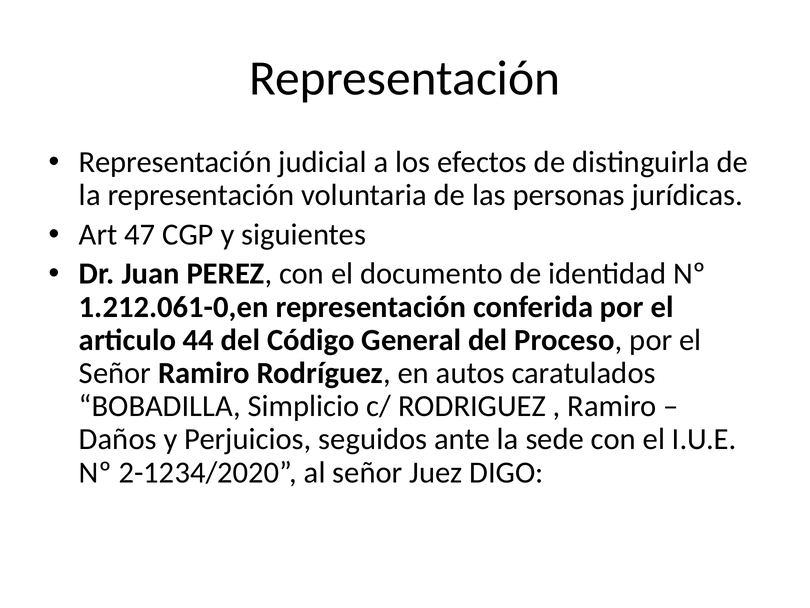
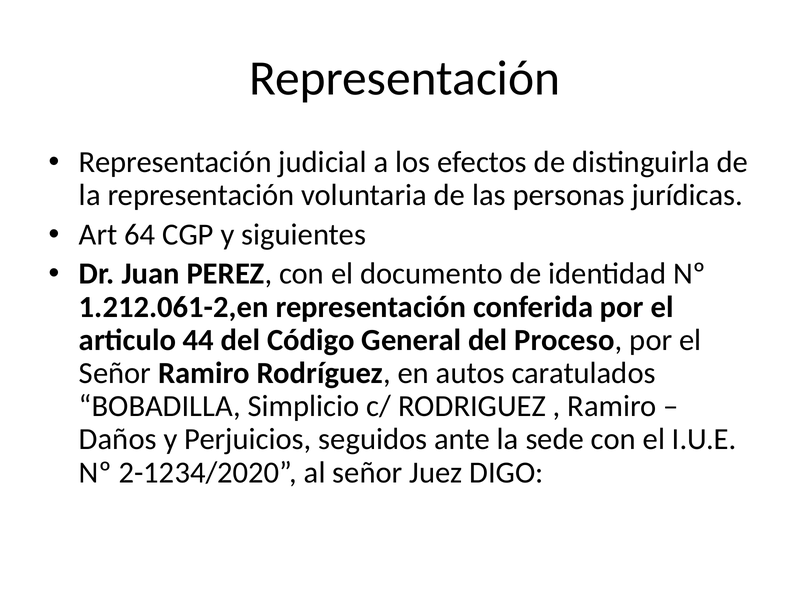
47: 47 -> 64 (140, 234)
1.212.061-0,en: 1.212.061-0,en -> 1.212.061-2,en (174, 307)
